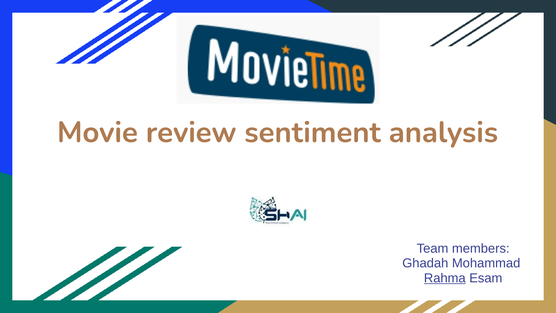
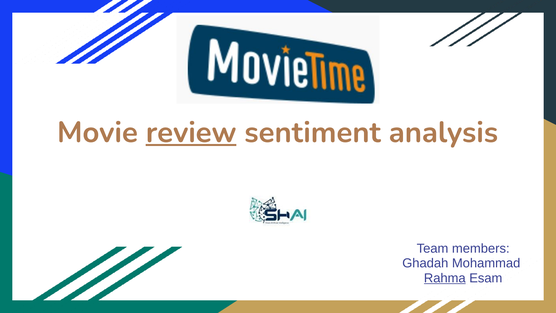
review underline: none -> present (191, 132)
